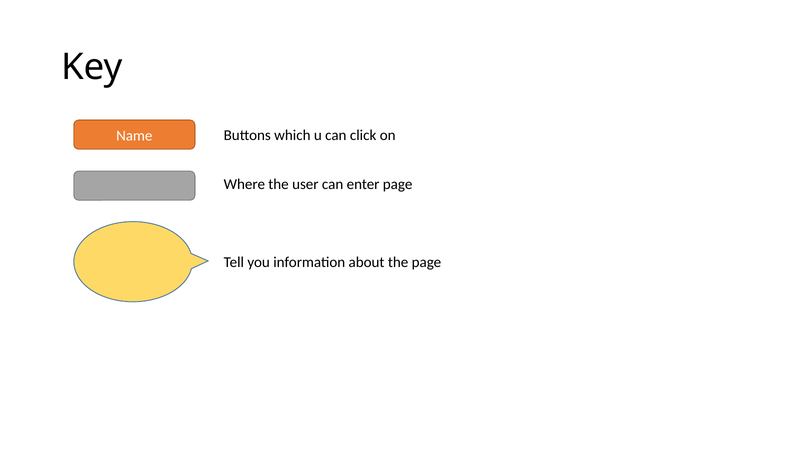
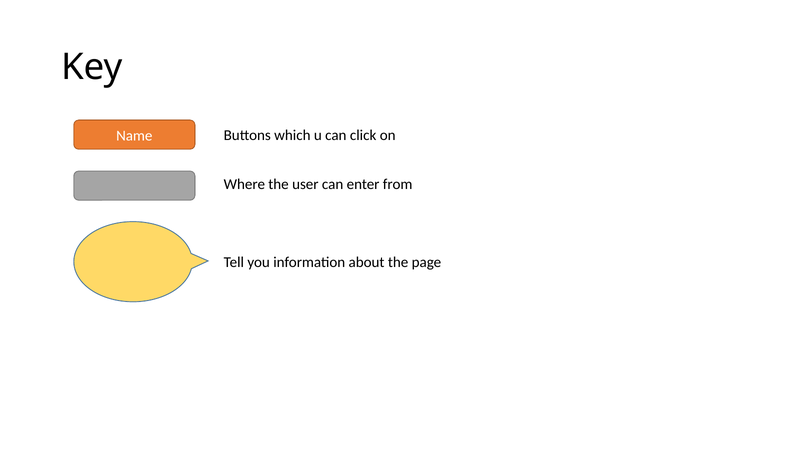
enter page: page -> from (398, 184)
